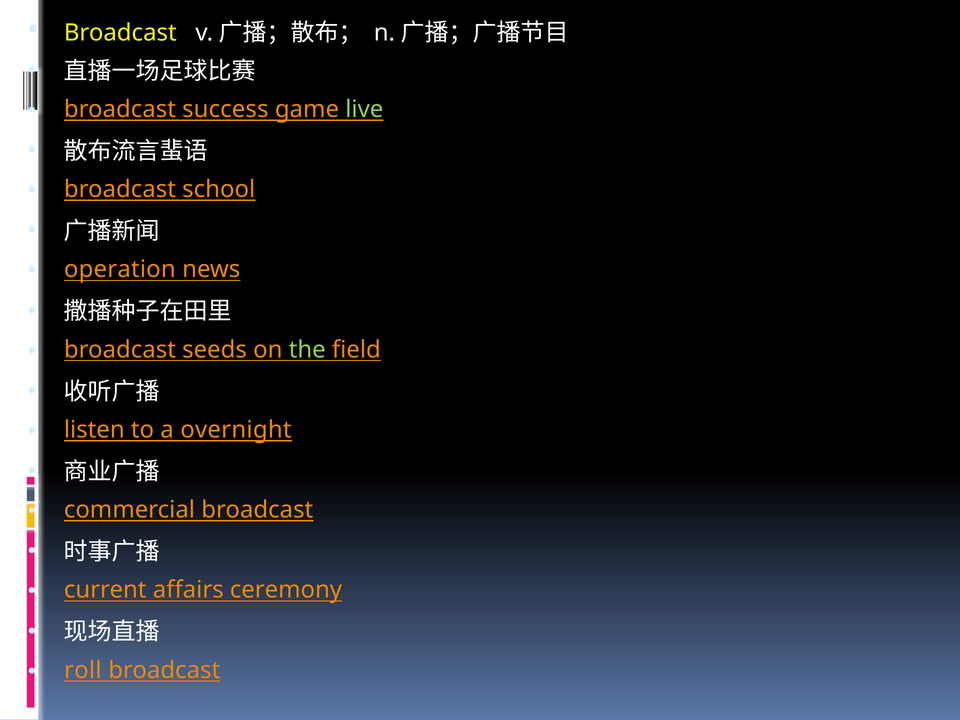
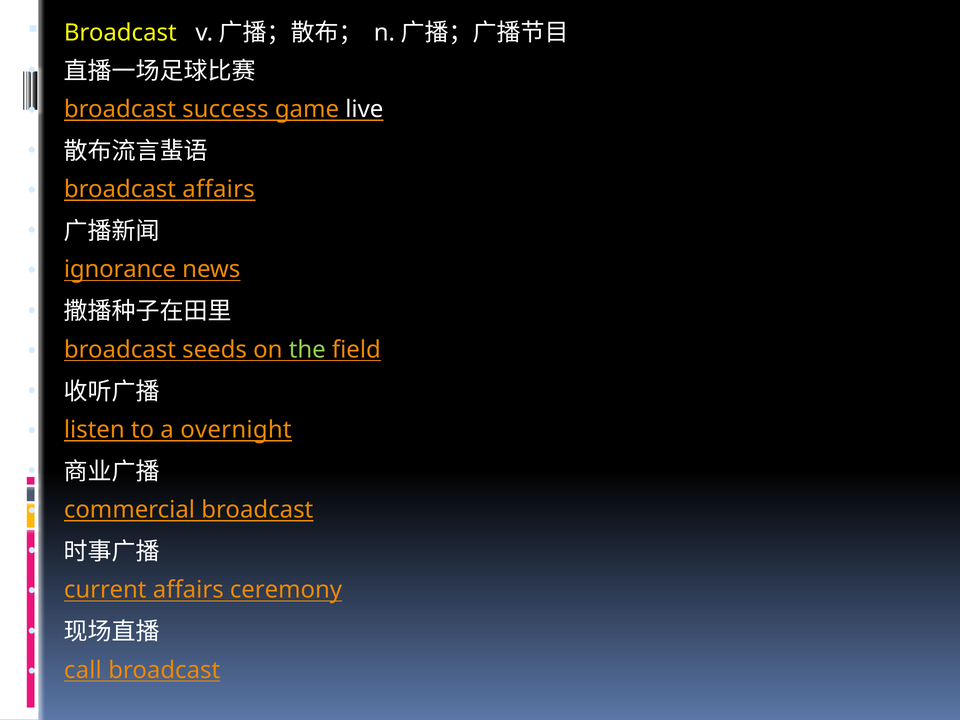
live colour: light green -> white (364, 109)
broadcast school: school -> affairs (219, 189)
operation: operation -> ignorance (120, 270)
roll: roll -> call (83, 670)
